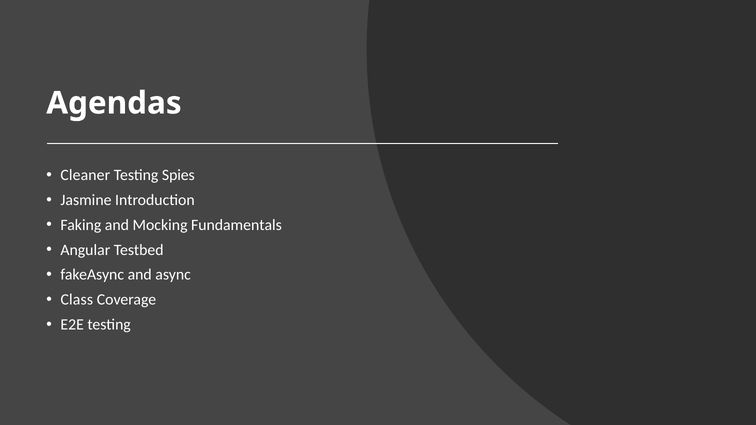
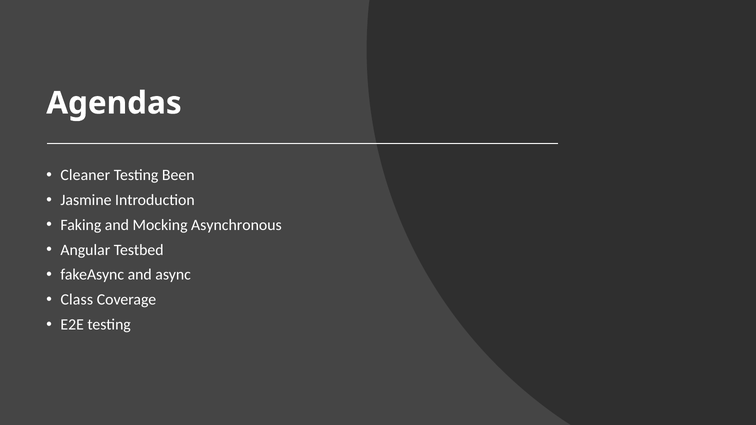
Spies: Spies -> Been (178, 175)
Fundamentals: Fundamentals -> Asynchronous (236, 225)
